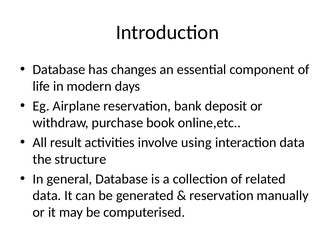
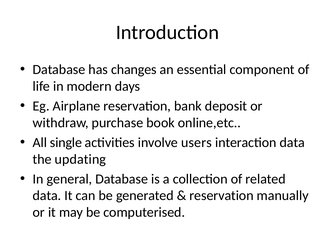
result: result -> single (66, 143)
using: using -> users (196, 143)
structure: structure -> updating (80, 159)
